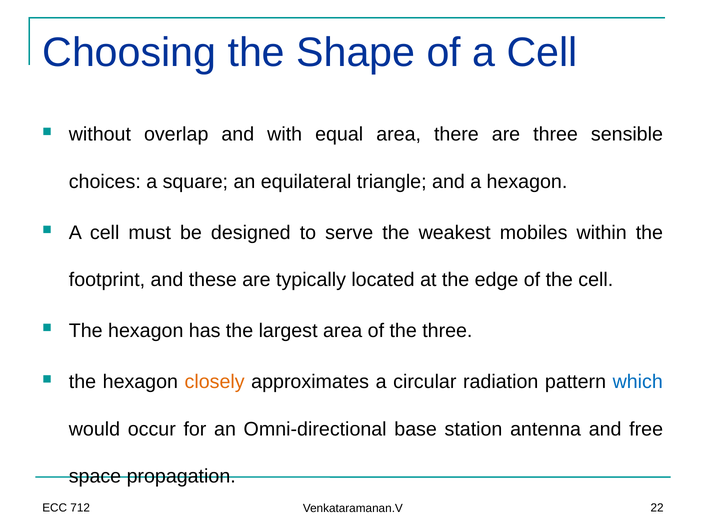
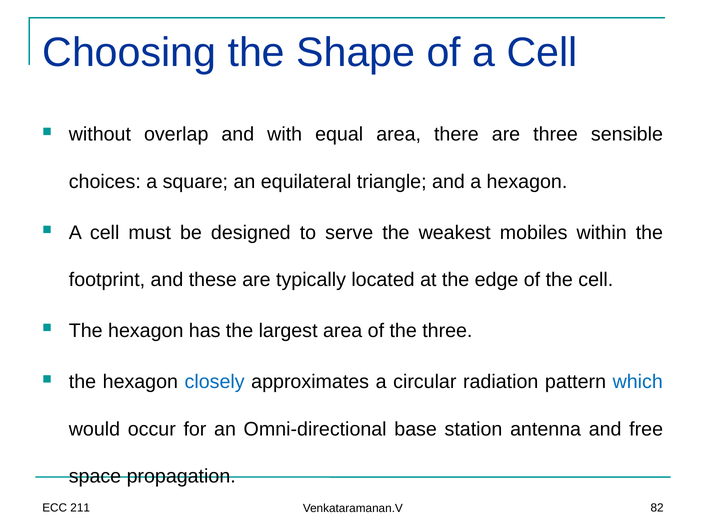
closely colour: orange -> blue (215, 382)
712: 712 -> 211 (80, 508)
22: 22 -> 82 (657, 508)
